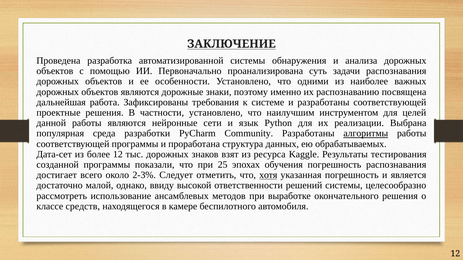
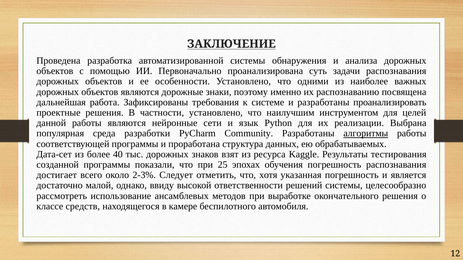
разработаны соответствующей: соответствующей -> проанализировать (390, 102)
более 12: 12 -> 40 (118, 154)
хотя underline: present -> none (268, 175)
